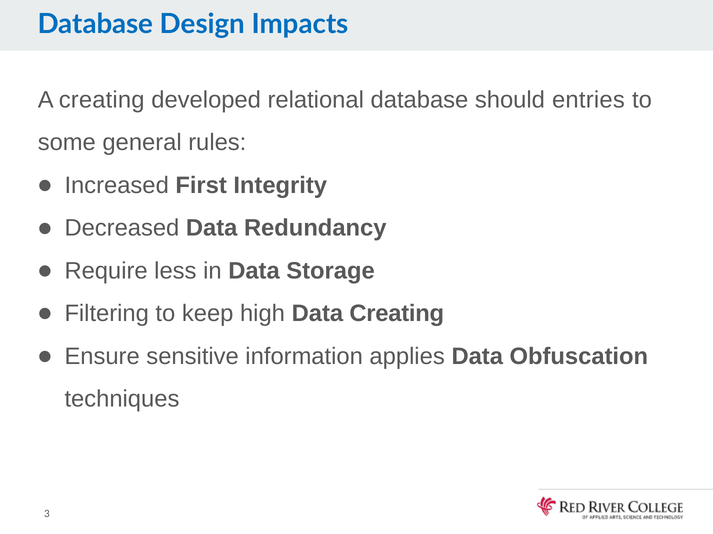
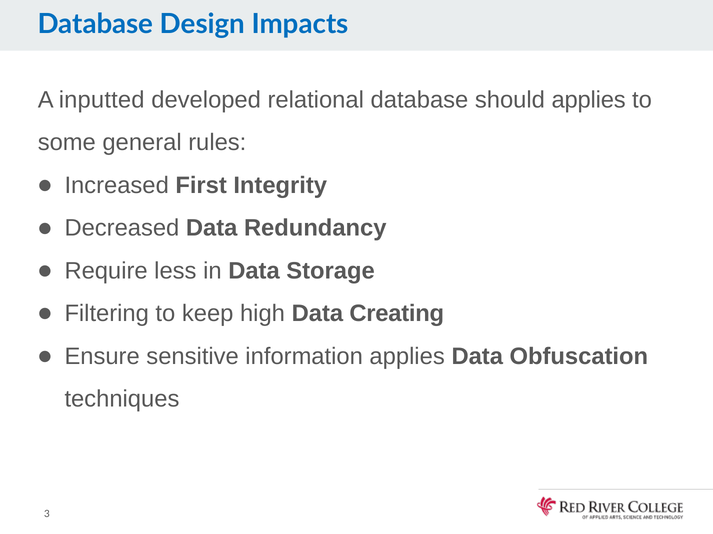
A creating: creating -> inputted (102, 100)
should entries: entries -> applies (589, 100)
